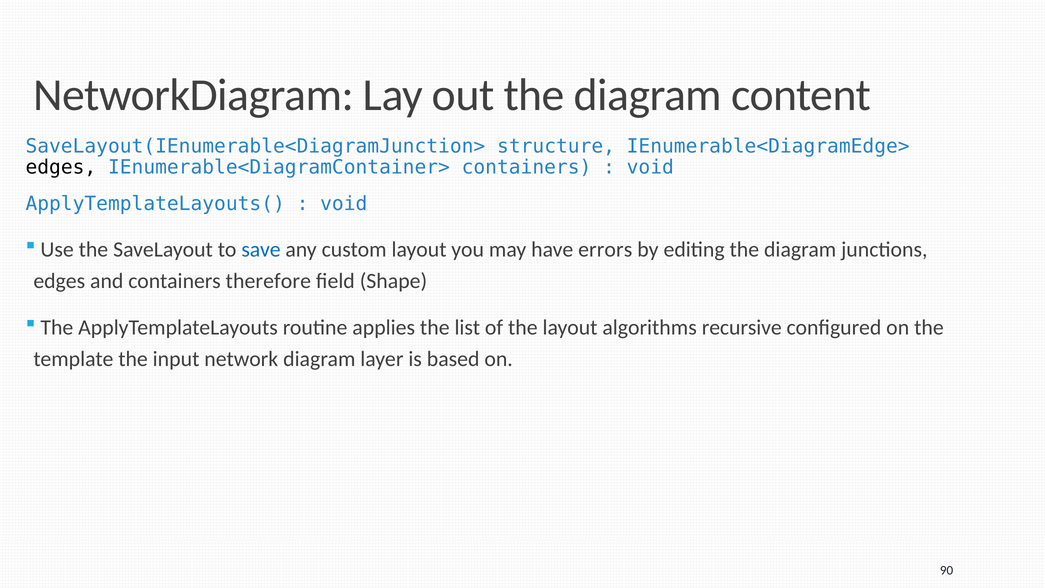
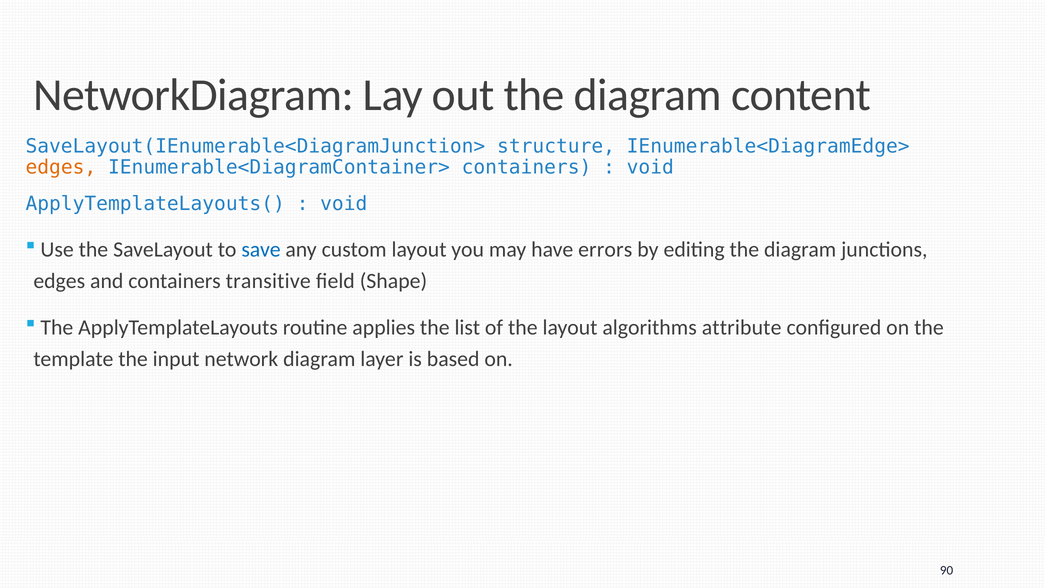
edges colour: black -> orange (61, 167)
therefore: therefore -> transitive (268, 281)
recursive: recursive -> attribute (742, 327)
